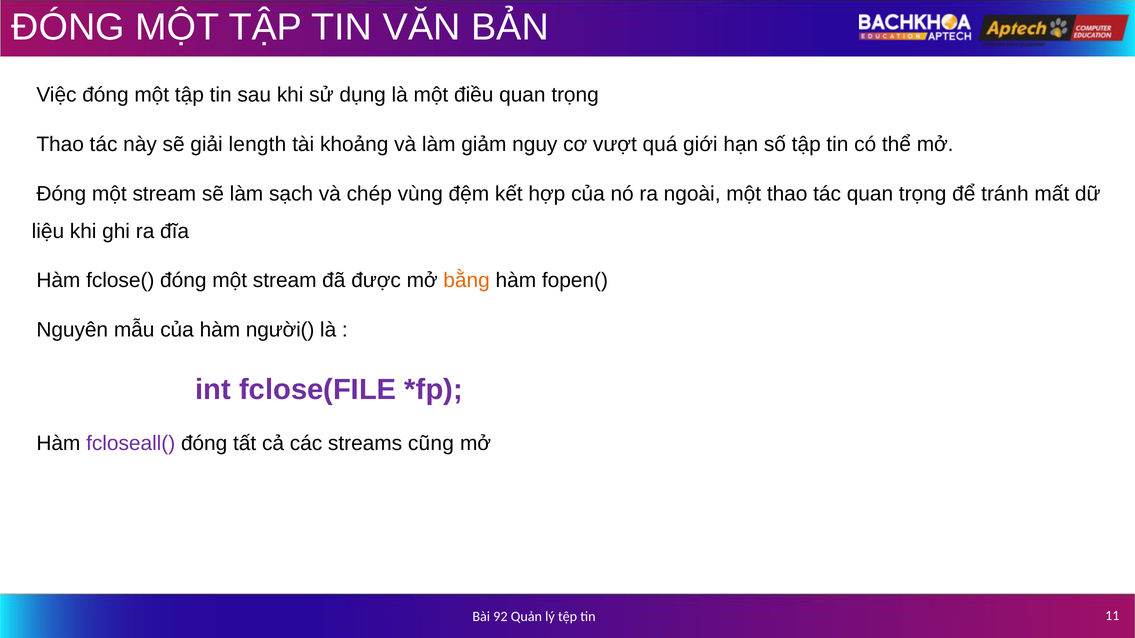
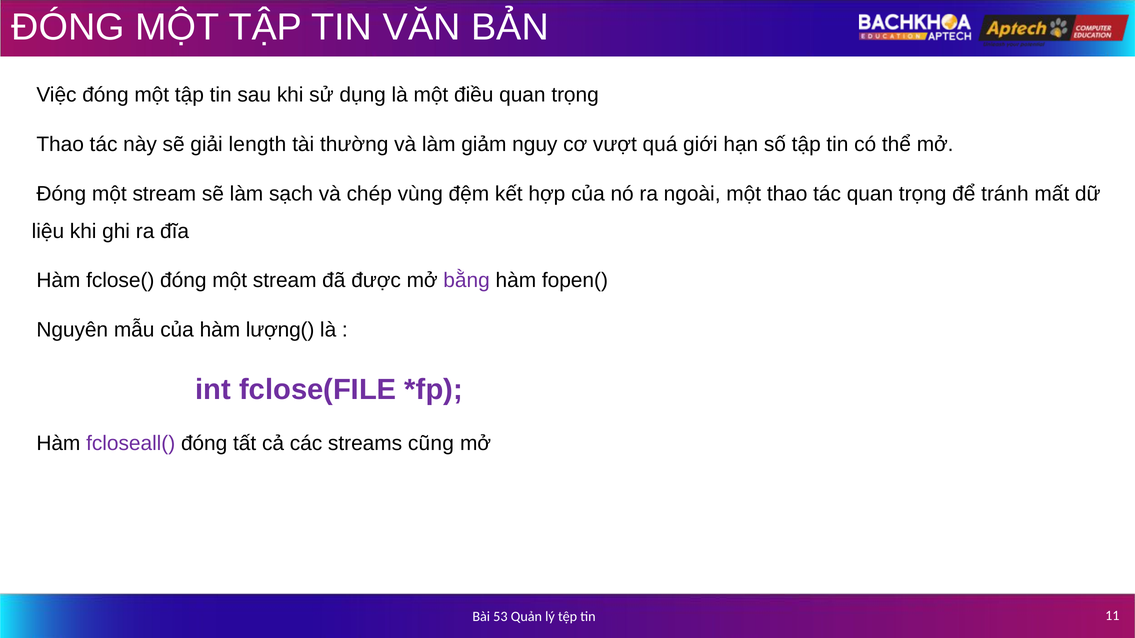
khoảng: khoảng -> thường (354, 144)
bằng colour: orange -> purple (467, 281)
người(: người( -> lượng( (280, 330)
92: 92 -> 53 (500, 617)
